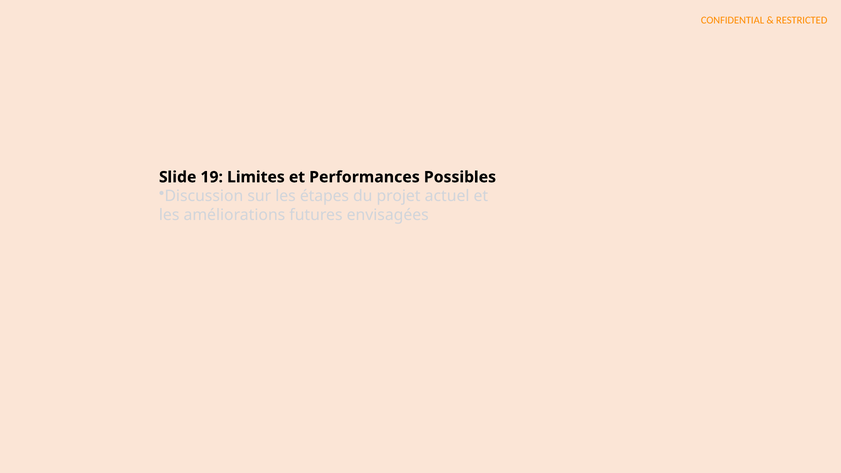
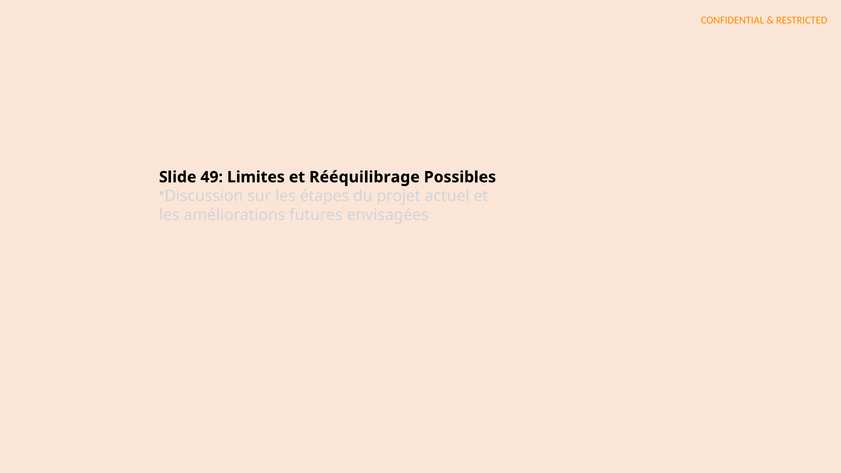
19: 19 -> 49 (212, 177)
Performances: Performances -> Rééquilibrage (364, 177)
